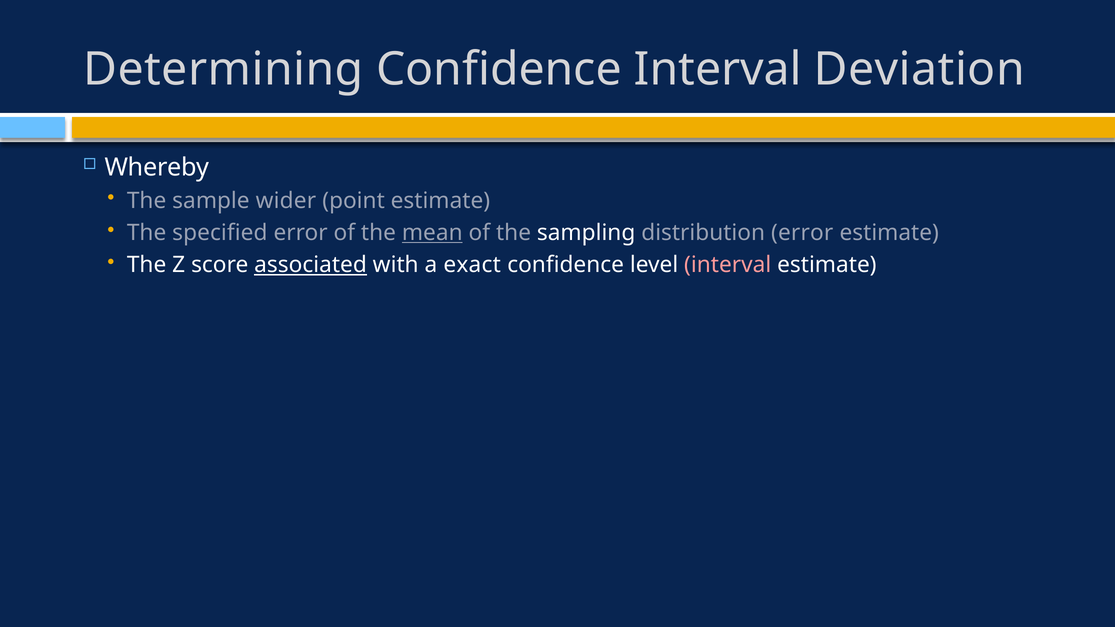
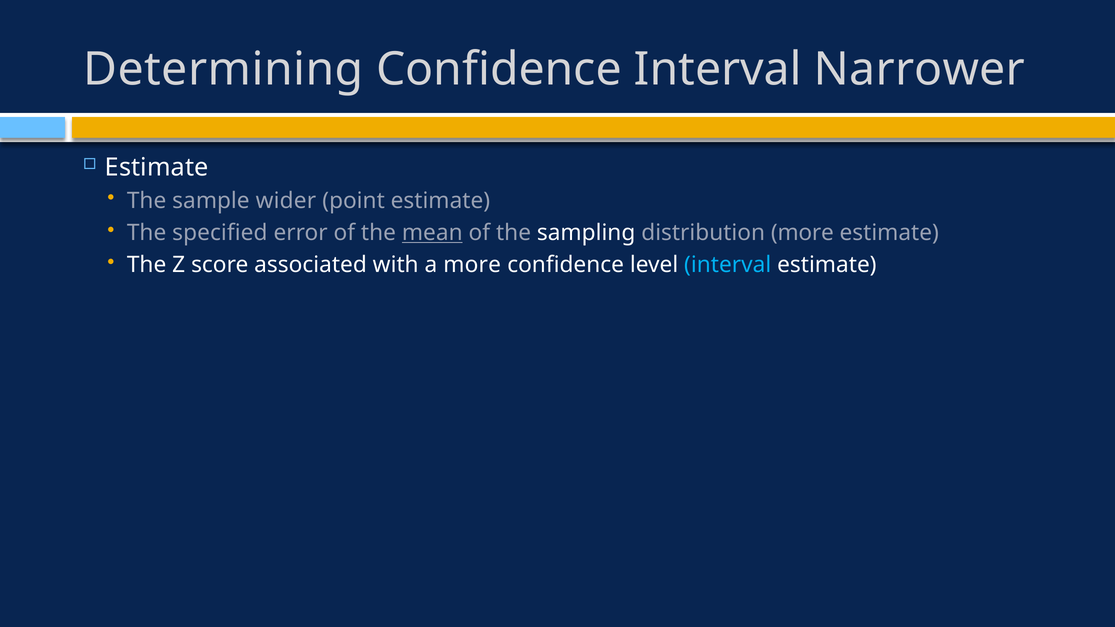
Deviation: Deviation -> Narrower (919, 69)
Whereby: Whereby -> Estimate (157, 167)
distribution error: error -> more (802, 233)
associated underline: present -> none (311, 265)
a exact: exact -> more (472, 265)
interval colour: pink -> light blue (728, 265)
